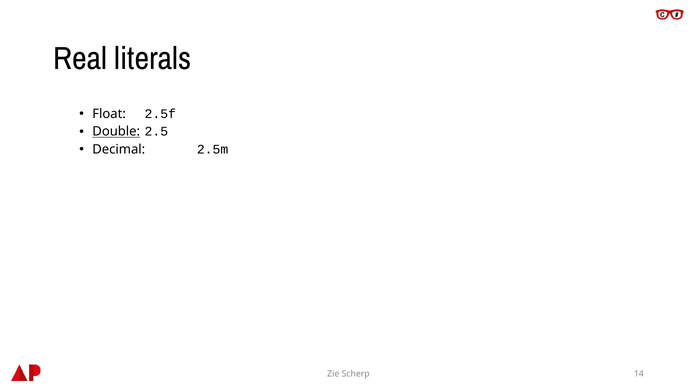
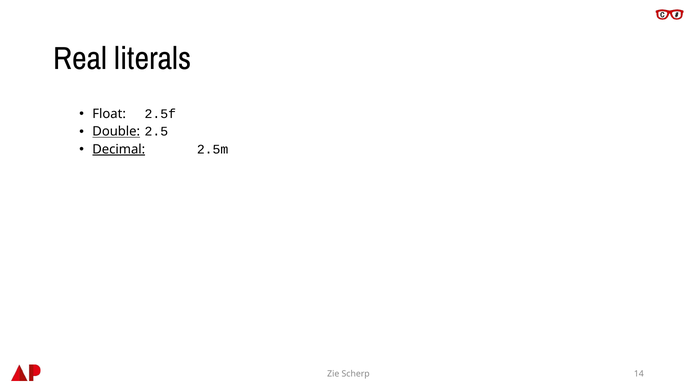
Decimal underline: none -> present (119, 149)
